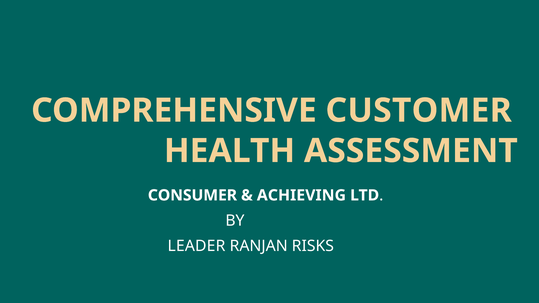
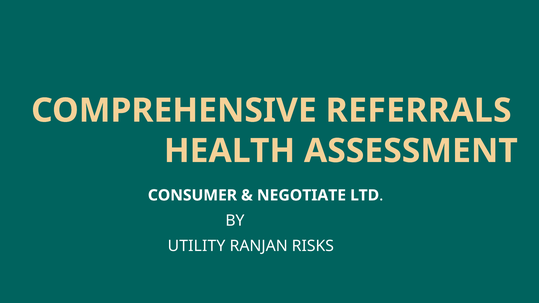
CUSTOMER: CUSTOMER -> REFERRALS (419, 111)
ACHIEVING: ACHIEVING -> NEGOTIATE (301, 195)
LEADER: LEADER -> UTILITY (196, 246)
